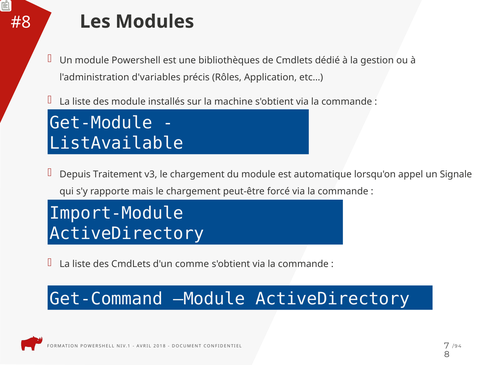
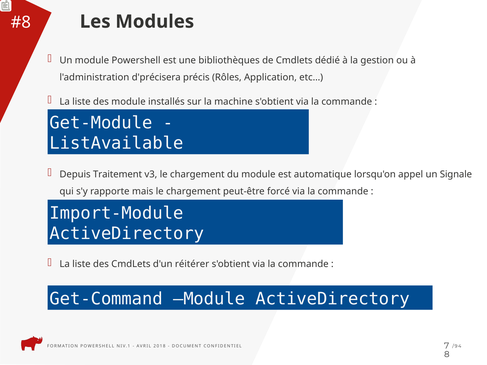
d'variables: d'variables -> d'précisera (156, 77)
comme: comme -> réitérer (192, 264)
